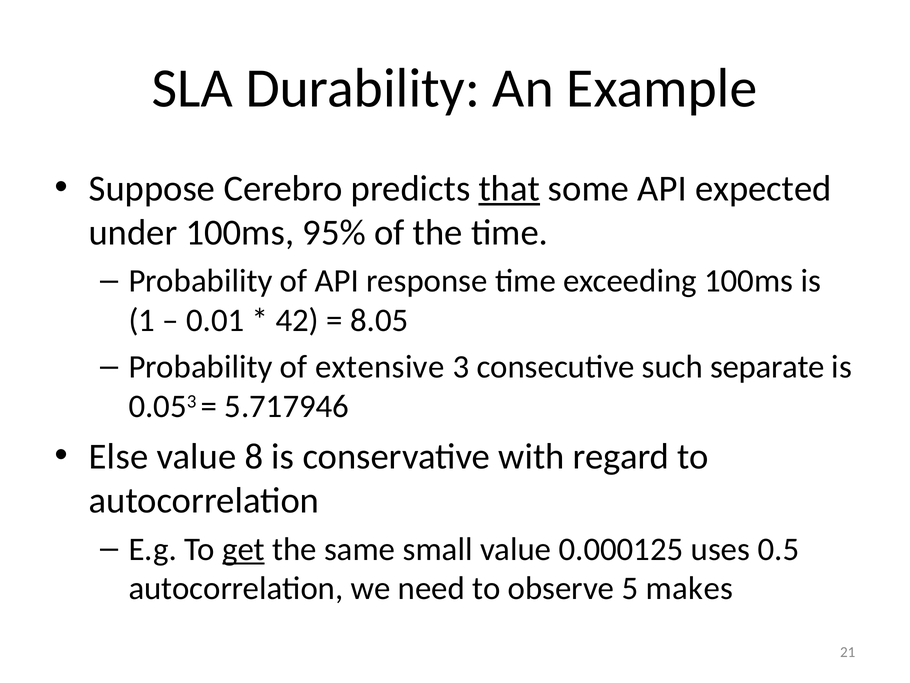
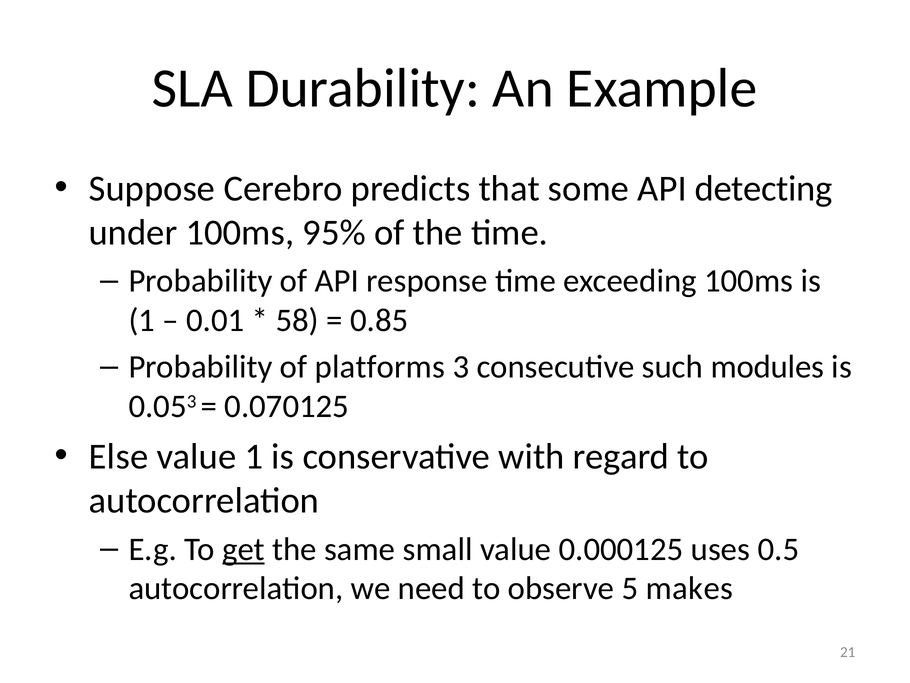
that underline: present -> none (509, 188)
expected: expected -> detecting (763, 188)
42: 42 -> 58 (297, 320)
8.05: 8.05 -> 0.85 (379, 320)
extensive: extensive -> platforms (380, 367)
separate: separate -> modules (767, 367)
5.717946: 5.717946 -> 0.070125 (287, 406)
value 8: 8 -> 1 (254, 456)
